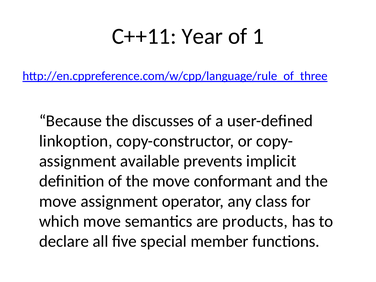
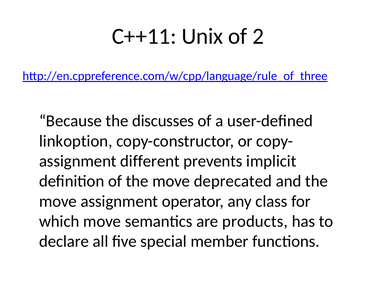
Year: Year -> Unix (202, 36)
1: 1 -> 2 (258, 36)
available: available -> different (150, 161)
conformant: conformant -> deprecated (233, 181)
